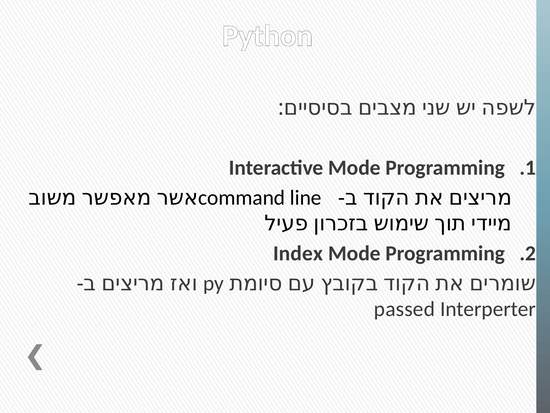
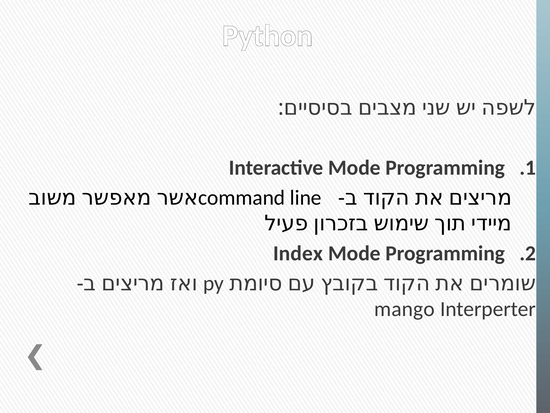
passed: passed -> mango (405, 309)
